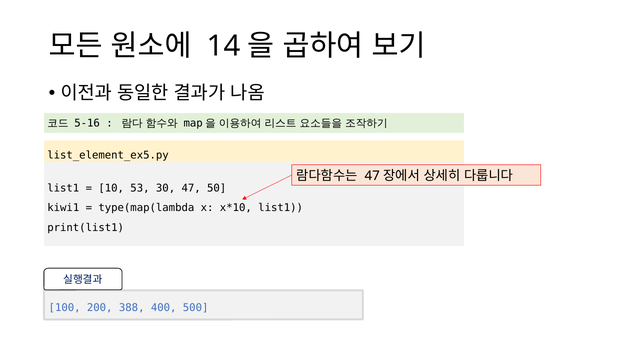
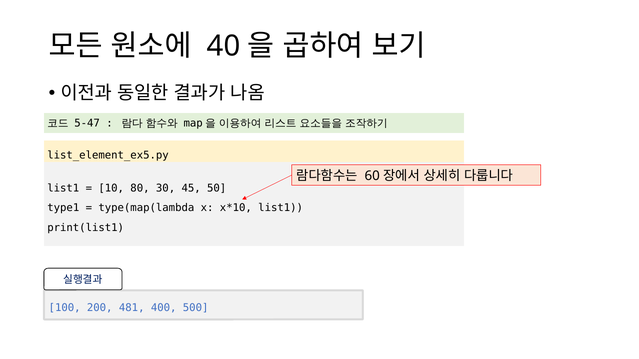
14: 14 -> 40 (224, 46)
5-16: 5-16 -> 5-47 (87, 123)
47: 47 -> 60 (372, 176)
53: 53 -> 80 (140, 188)
30 47: 47 -> 45 (191, 188)
kiwi1: kiwi1 -> type1 (63, 208)
388: 388 -> 481 (132, 308)
